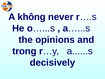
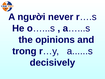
không: không -> người (31, 17)
